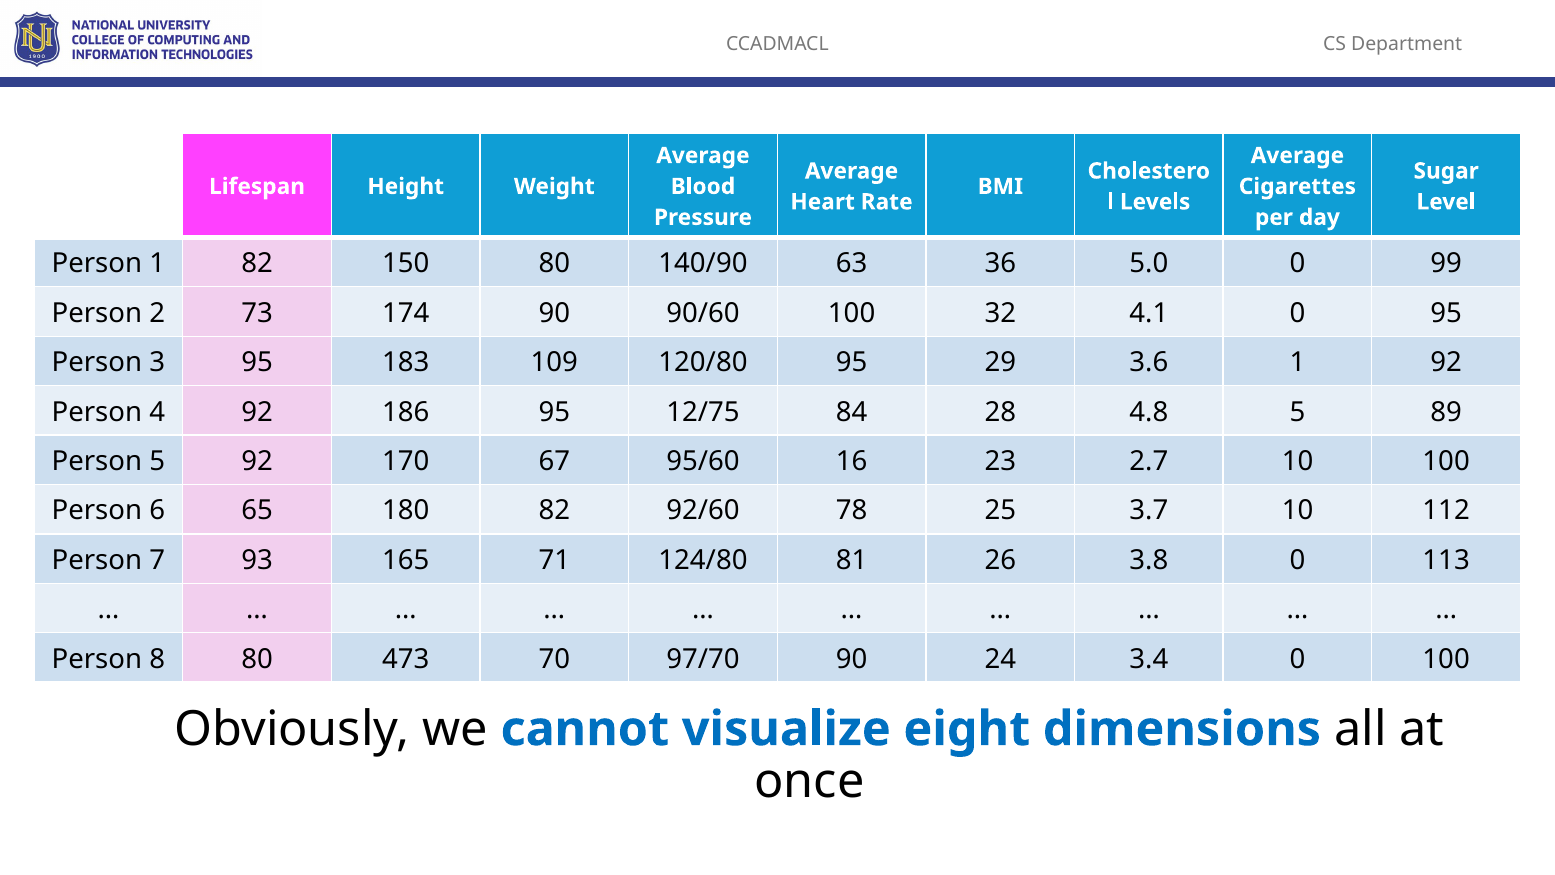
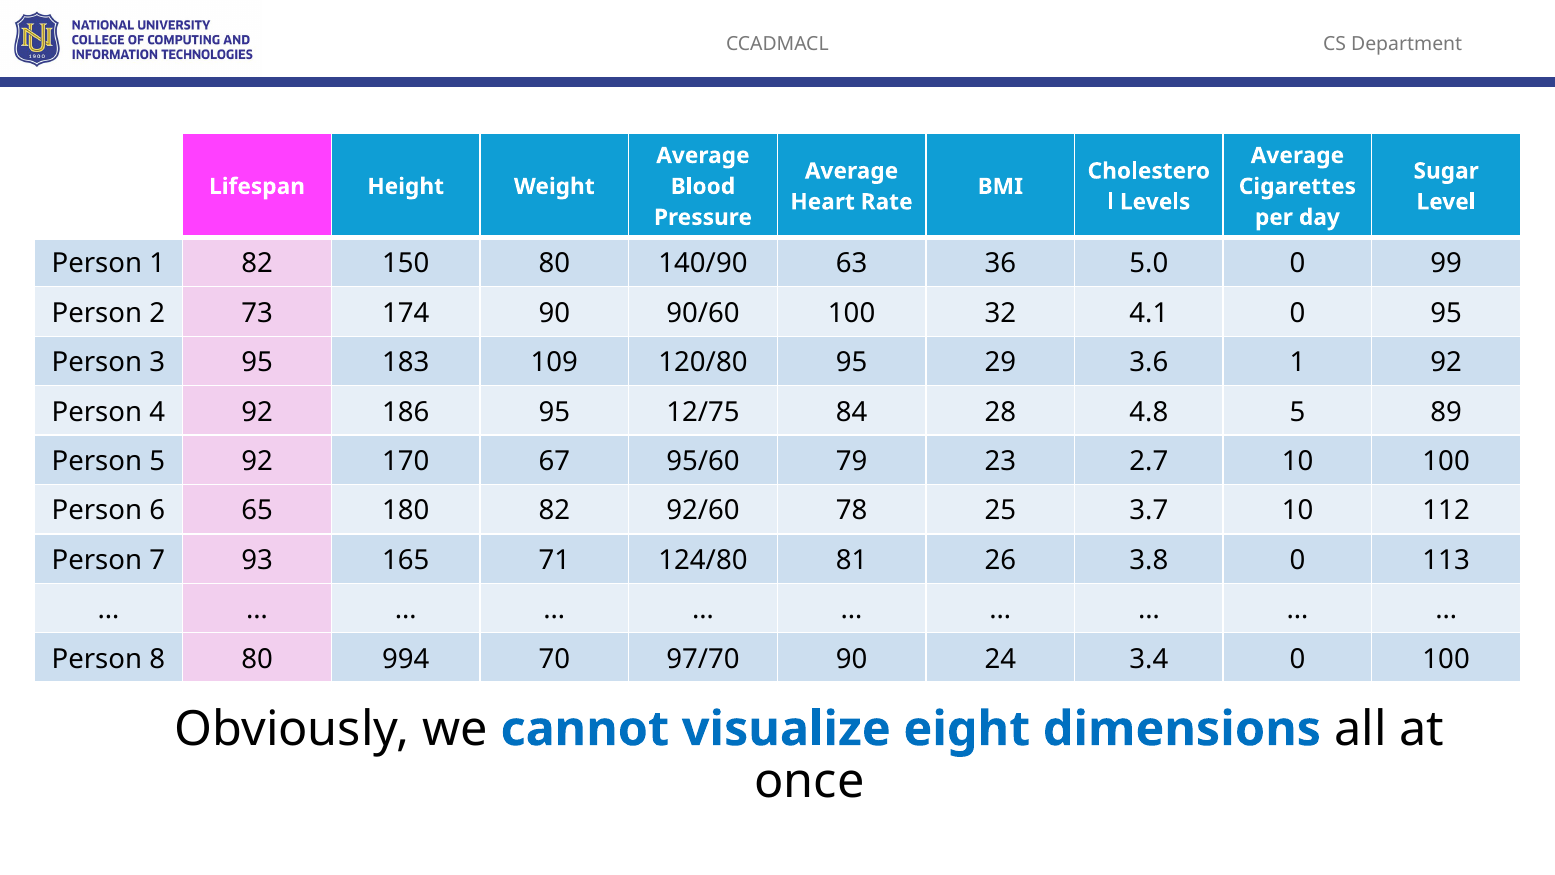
16: 16 -> 79 (852, 461)
473: 473 -> 994 (406, 659)
